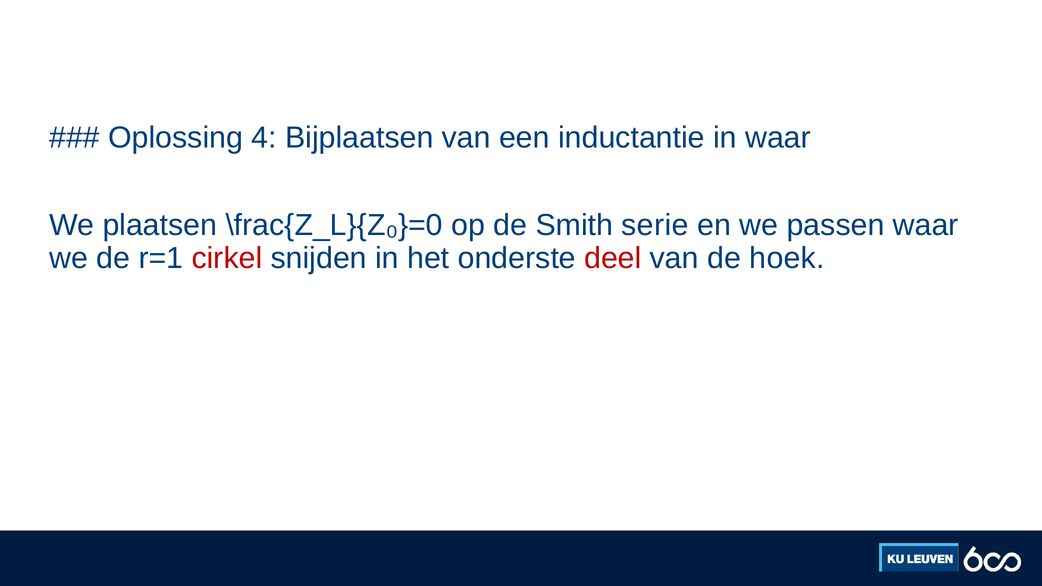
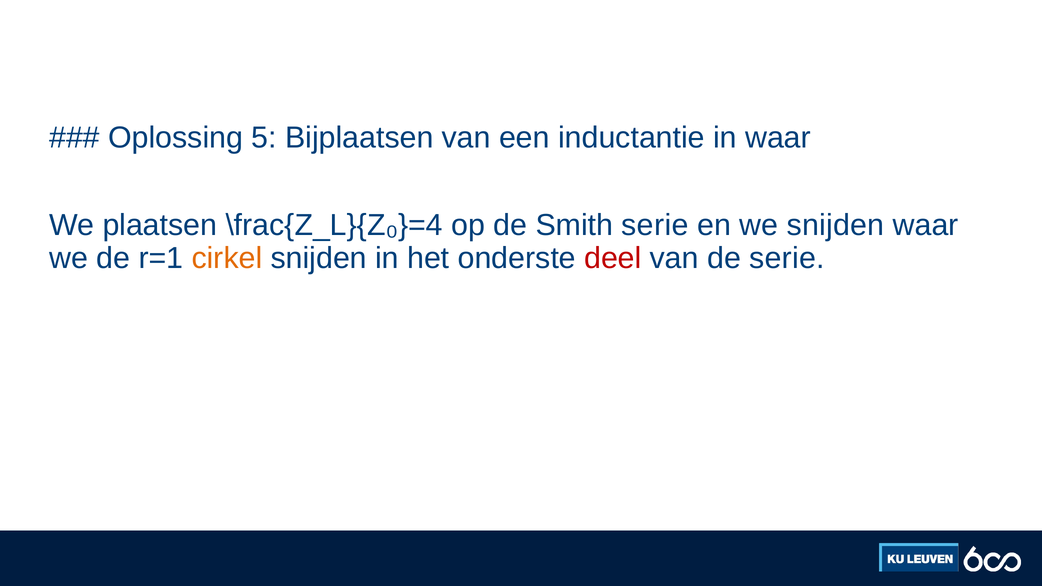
4: 4 -> 5 (264, 138)
\frac{Z_L}{Z₀}=0: \frac{Z_L}{Z₀}=0 -> \frac{Z_L}{Z₀}=4 (334, 225)
we passen: passen -> snijden (835, 225)
cirkel colour: red -> orange (227, 258)
de hoek: hoek -> serie (787, 258)
